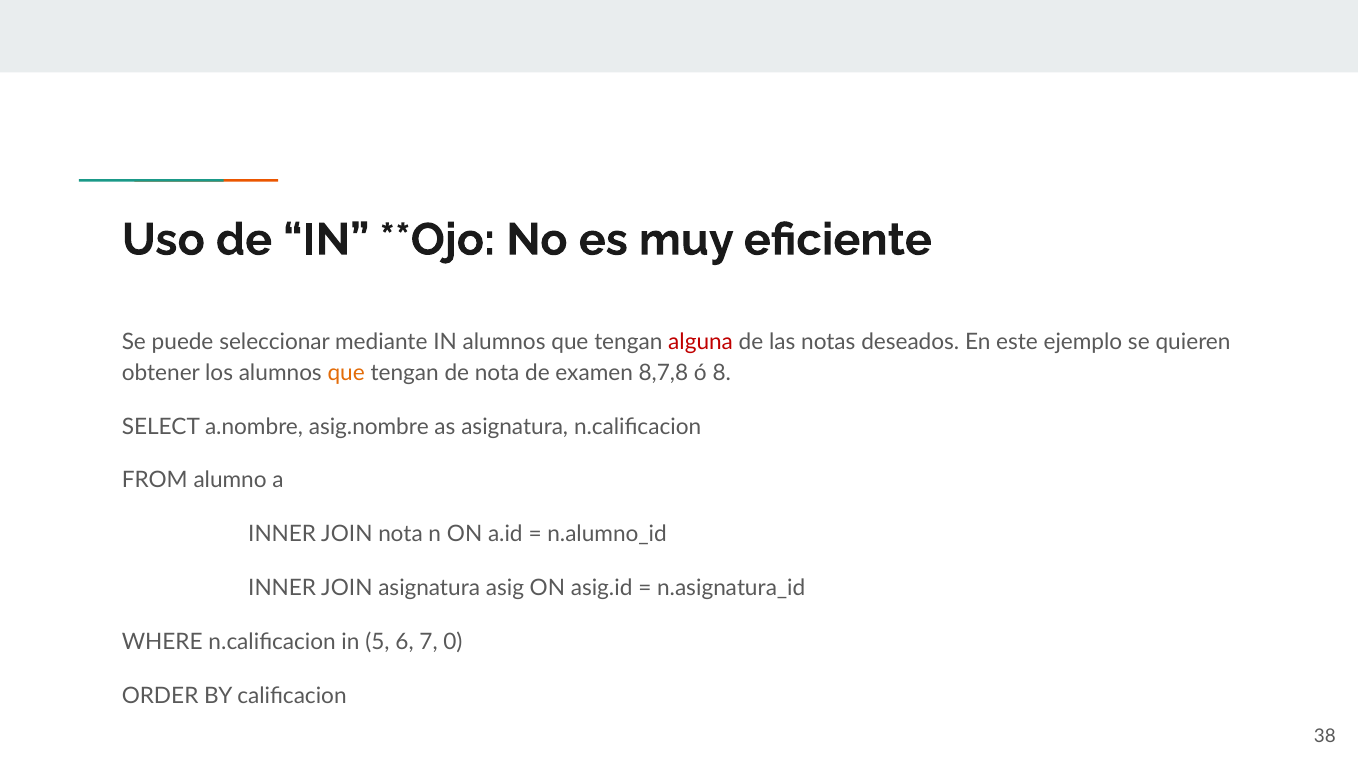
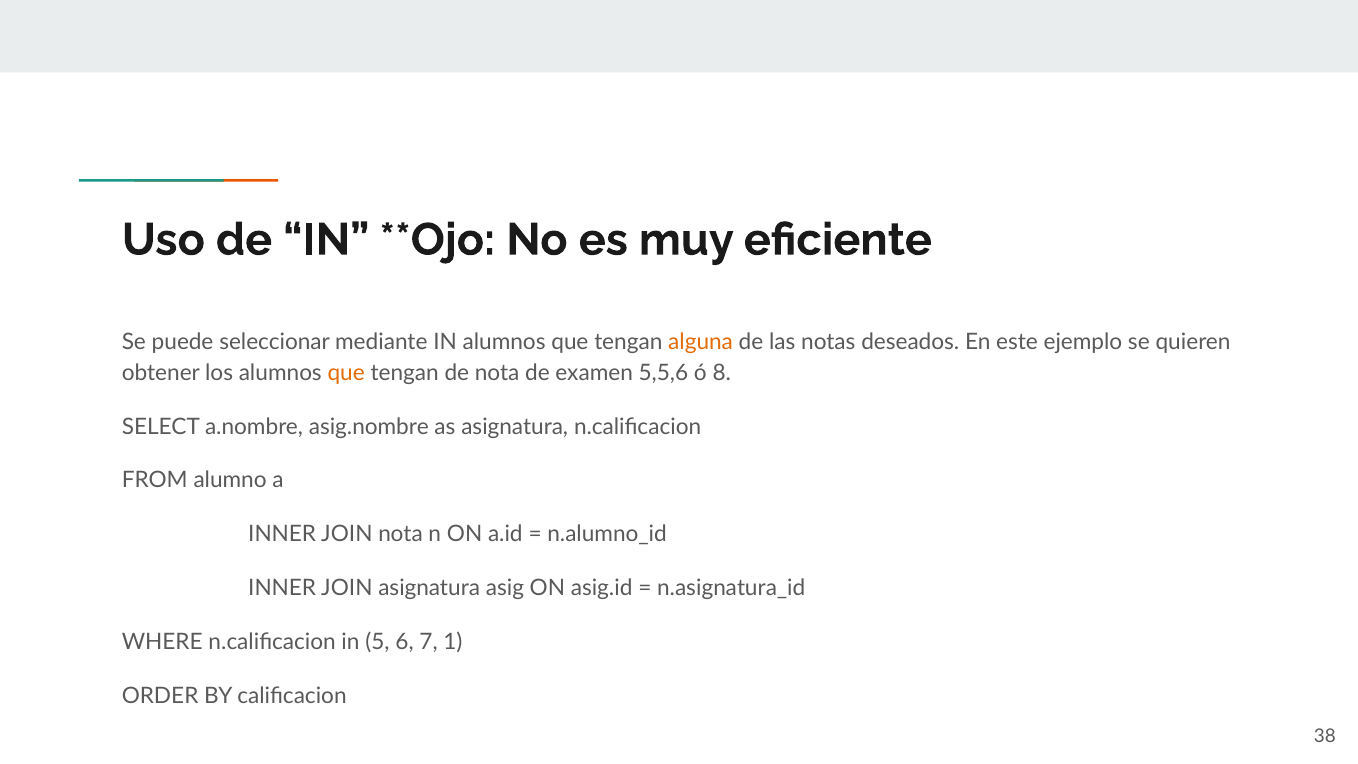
alguna colour: red -> orange (701, 342)
8,7,8: 8,7,8 -> 5,5,6 (663, 373)
0: 0 -> 1 (453, 642)
